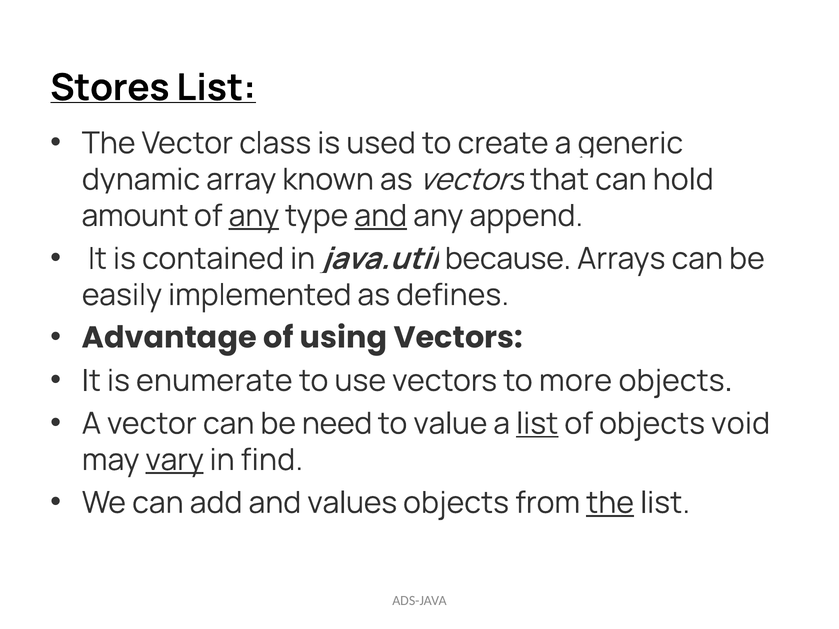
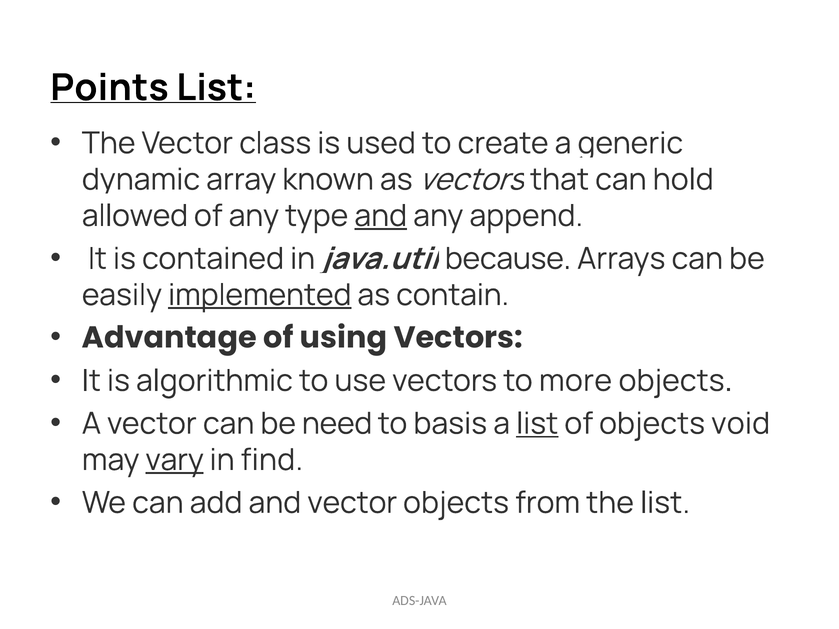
Stores: Stores -> Points (110, 88)
amount: amount -> allowed (135, 216)
any underline: present -> none (254, 216)
implemented underline: none -> present (260, 295)
defines: defines -> contain (453, 295)
enumerate: enumerate -> algorithmic (214, 381)
value: value -> basis (450, 424)
and values: values -> vector (352, 503)
the underline: present -> none (610, 503)
